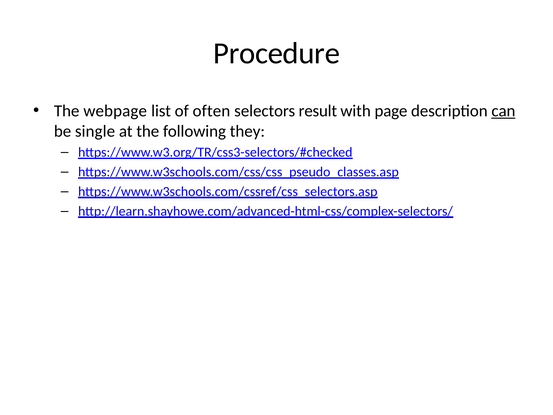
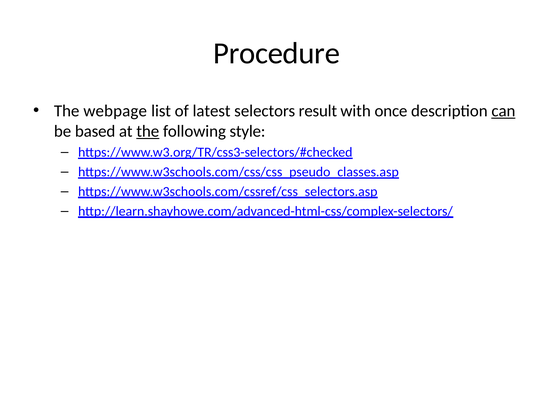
often: often -> latest (212, 111)
page: page -> once (391, 111)
single: single -> based (95, 131)
the underline: none -> present (148, 131)
they: they -> style (247, 131)
